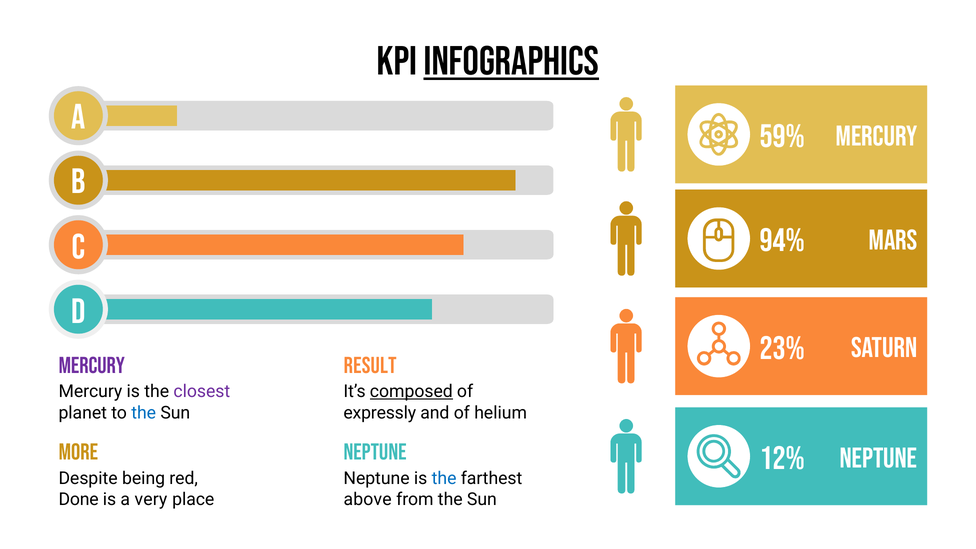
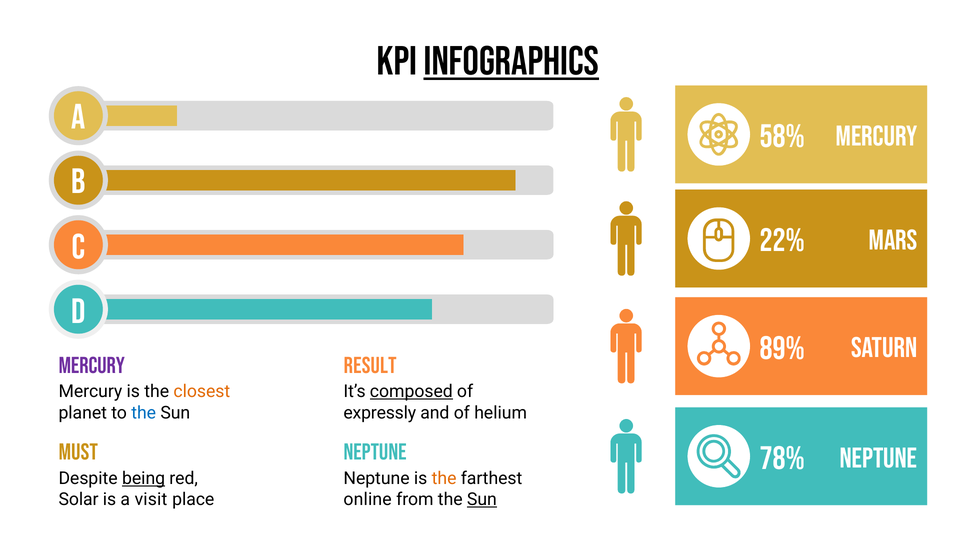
59%: 59% -> 58% (782, 137)
94%: 94% -> 22% (782, 241)
23%: 23% -> 89% (782, 348)
closest colour: purple -> orange (202, 392)
MORE: MORE -> MUST (78, 452)
12%: 12% -> 78% (782, 459)
being underline: none -> present (144, 478)
the colour: blue -> orange (444, 478)
Done: Done -> Solar (79, 499)
very: very -> visit (151, 499)
above: above -> online (368, 499)
Sun underline: none -> present (482, 499)
